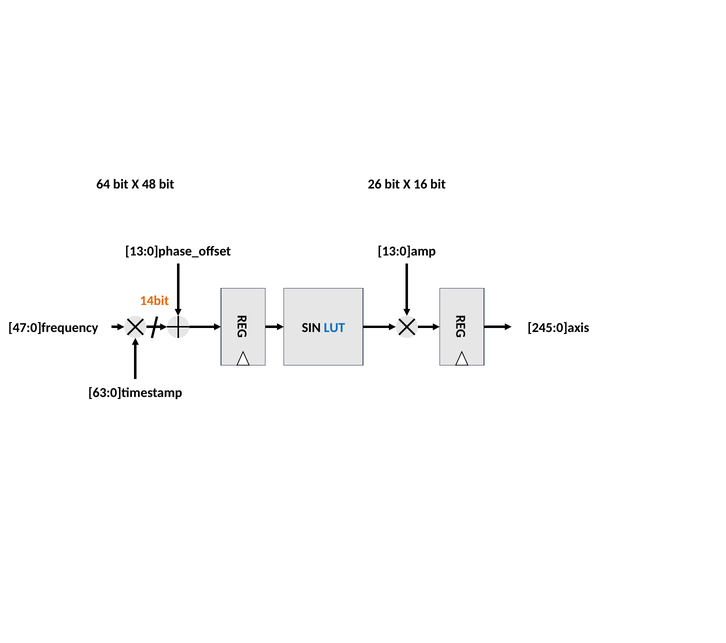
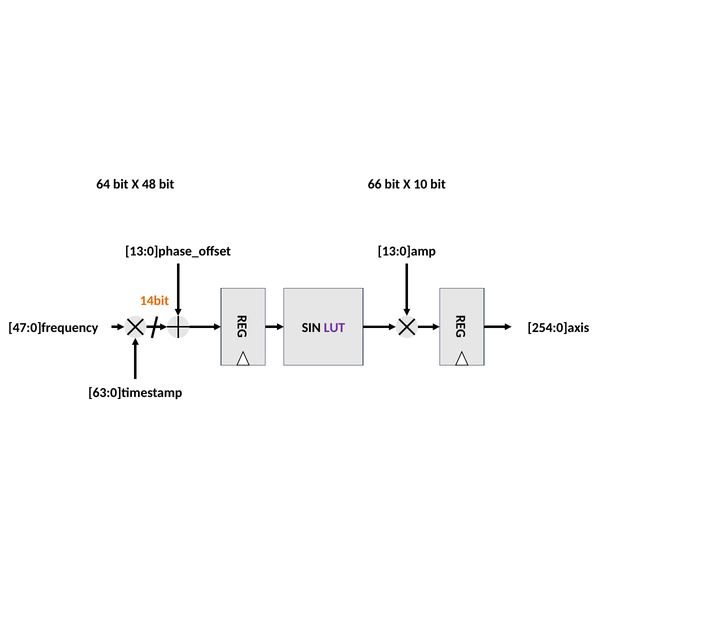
26: 26 -> 66 (375, 184)
16: 16 -> 10 (420, 184)
LUT colour: blue -> purple (334, 328)
245:0]axis: 245:0]axis -> 254:0]axis (558, 328)
